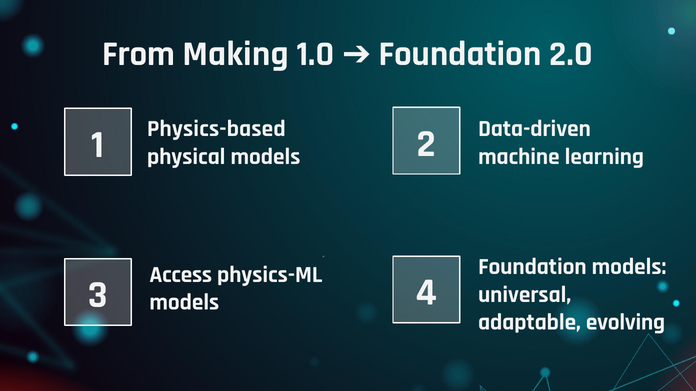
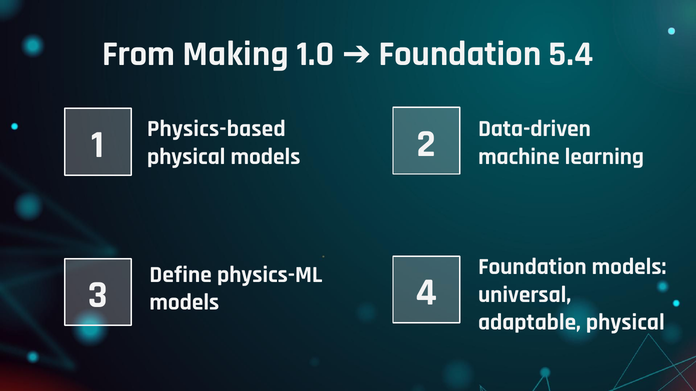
2.0: 2.0 -> 5.4 (571, 54)
Access: Access -> Define (181, 275)
adaptable evolving: evolving -> physical (625, 323)
